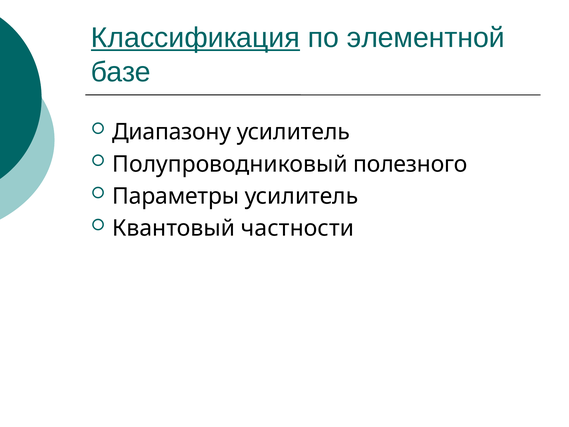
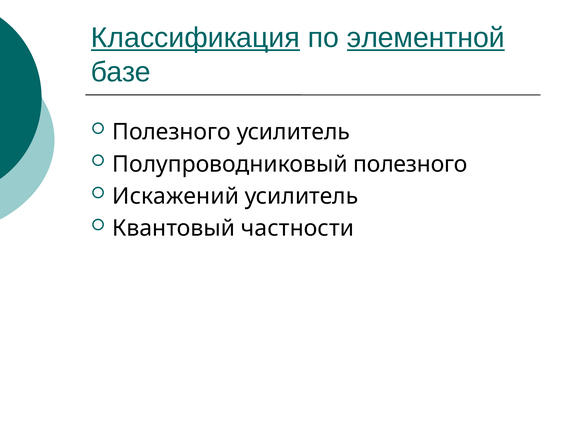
элементной underline: none -> present (426, 38)
Диапазону: Диапазону -> Полезного (172, 132)
Параметры: Параметры -> Искажений (176, 196)
